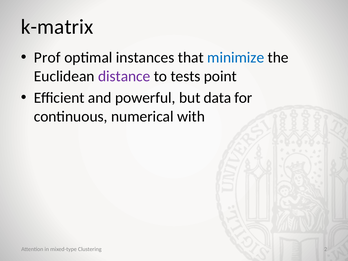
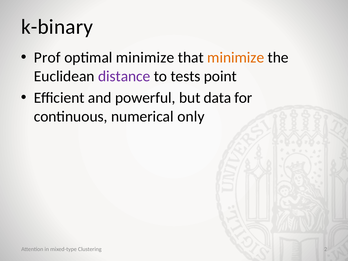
k-matrix: k-matrix -> k-binary (57, 27)
optimal instances: instances -> minimize (145, 58)
minimize colour: blue -> orange (236, 58)
with: with -> only (191, 116)
